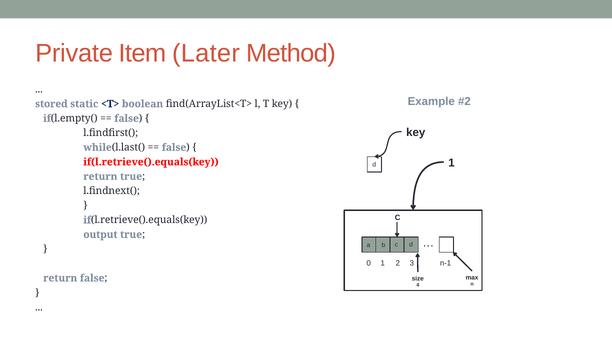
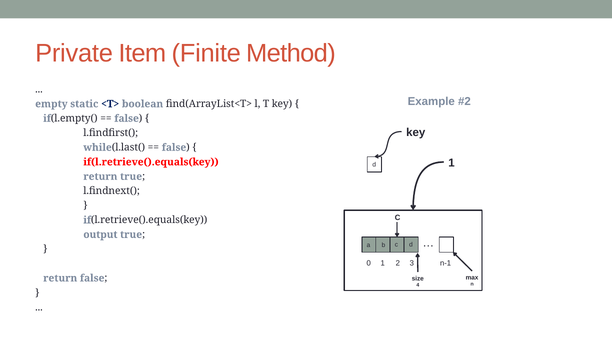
Later: Later -> Finite (206, 53)
stored: stored -> empty (51, 104)
